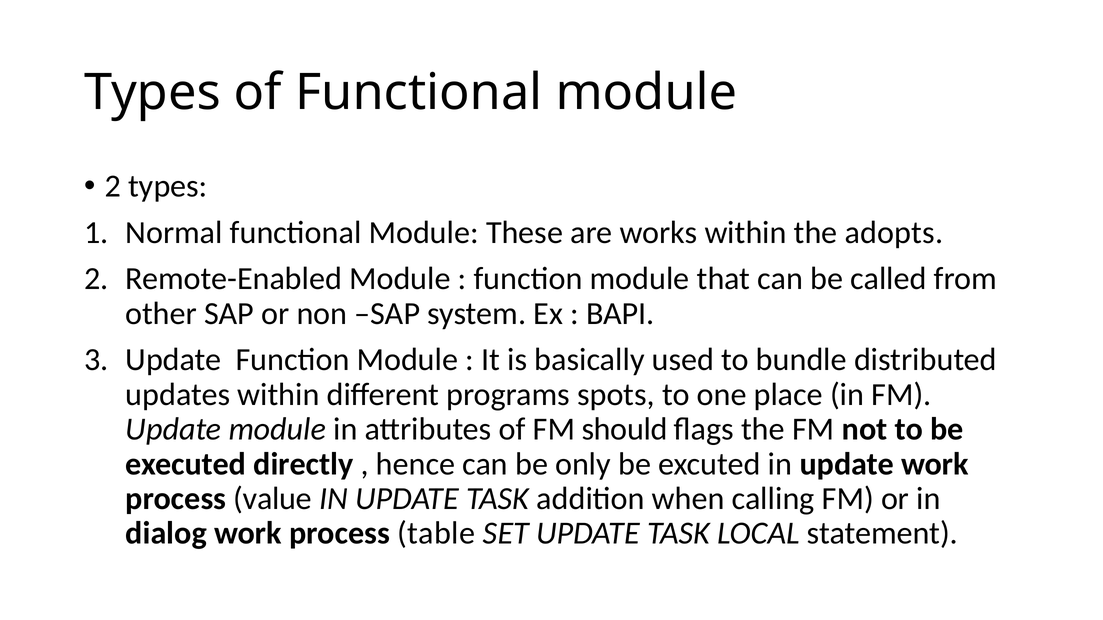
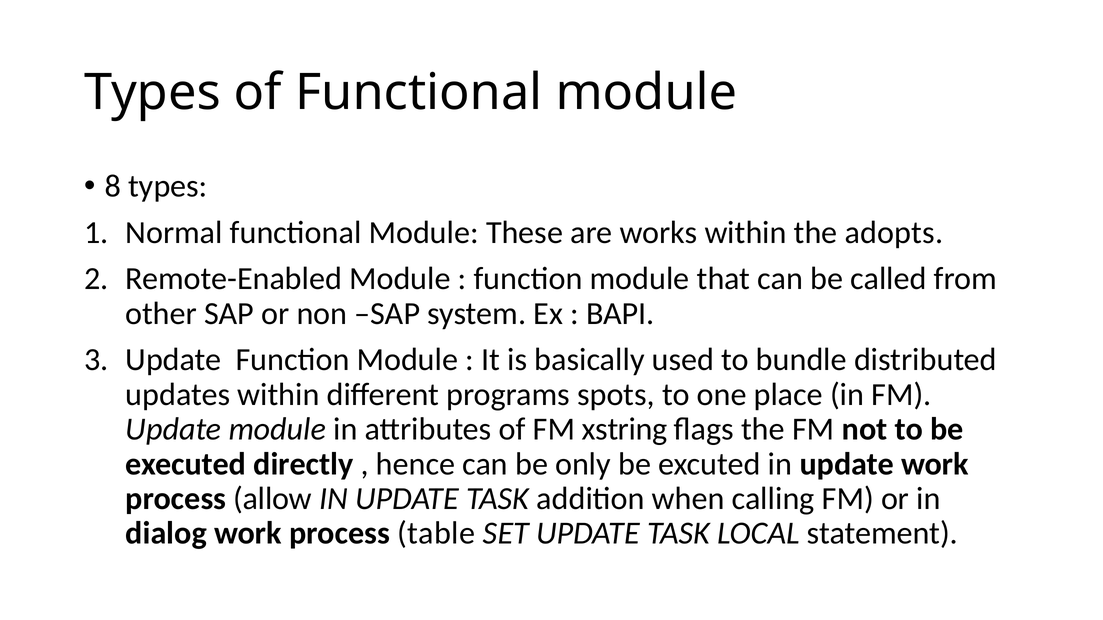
2: 2 -> 8 (113, 186)
should: should -> xstring (625, 429)
value: value -> allow (273, 499)
